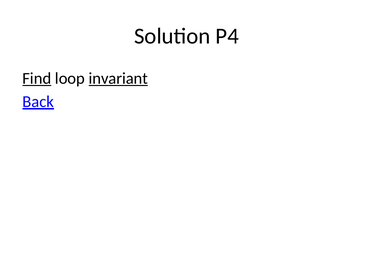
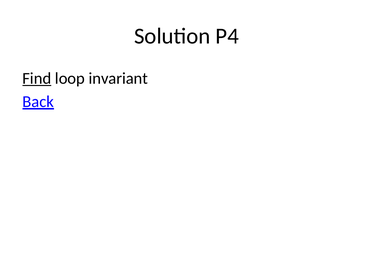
invariant underline: present -> none (118, 78)
